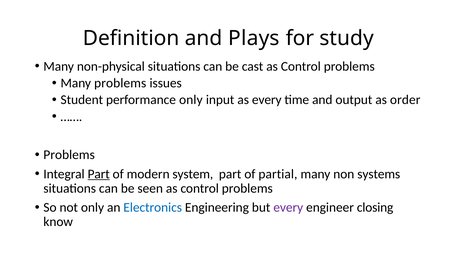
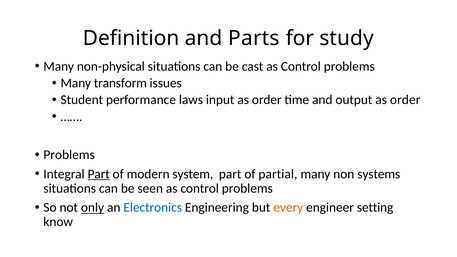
Plays: Plays -> Parts (254, 38)
Many problems: problems -> transform (120, 83)
performance only: only -> laws (191, 100)
input as every: every -> order (267, 100)
only underline: none -> present (93, 208)
every colour: purple -> orange (288, 208)
closing: closing -> setting (375, 208)
